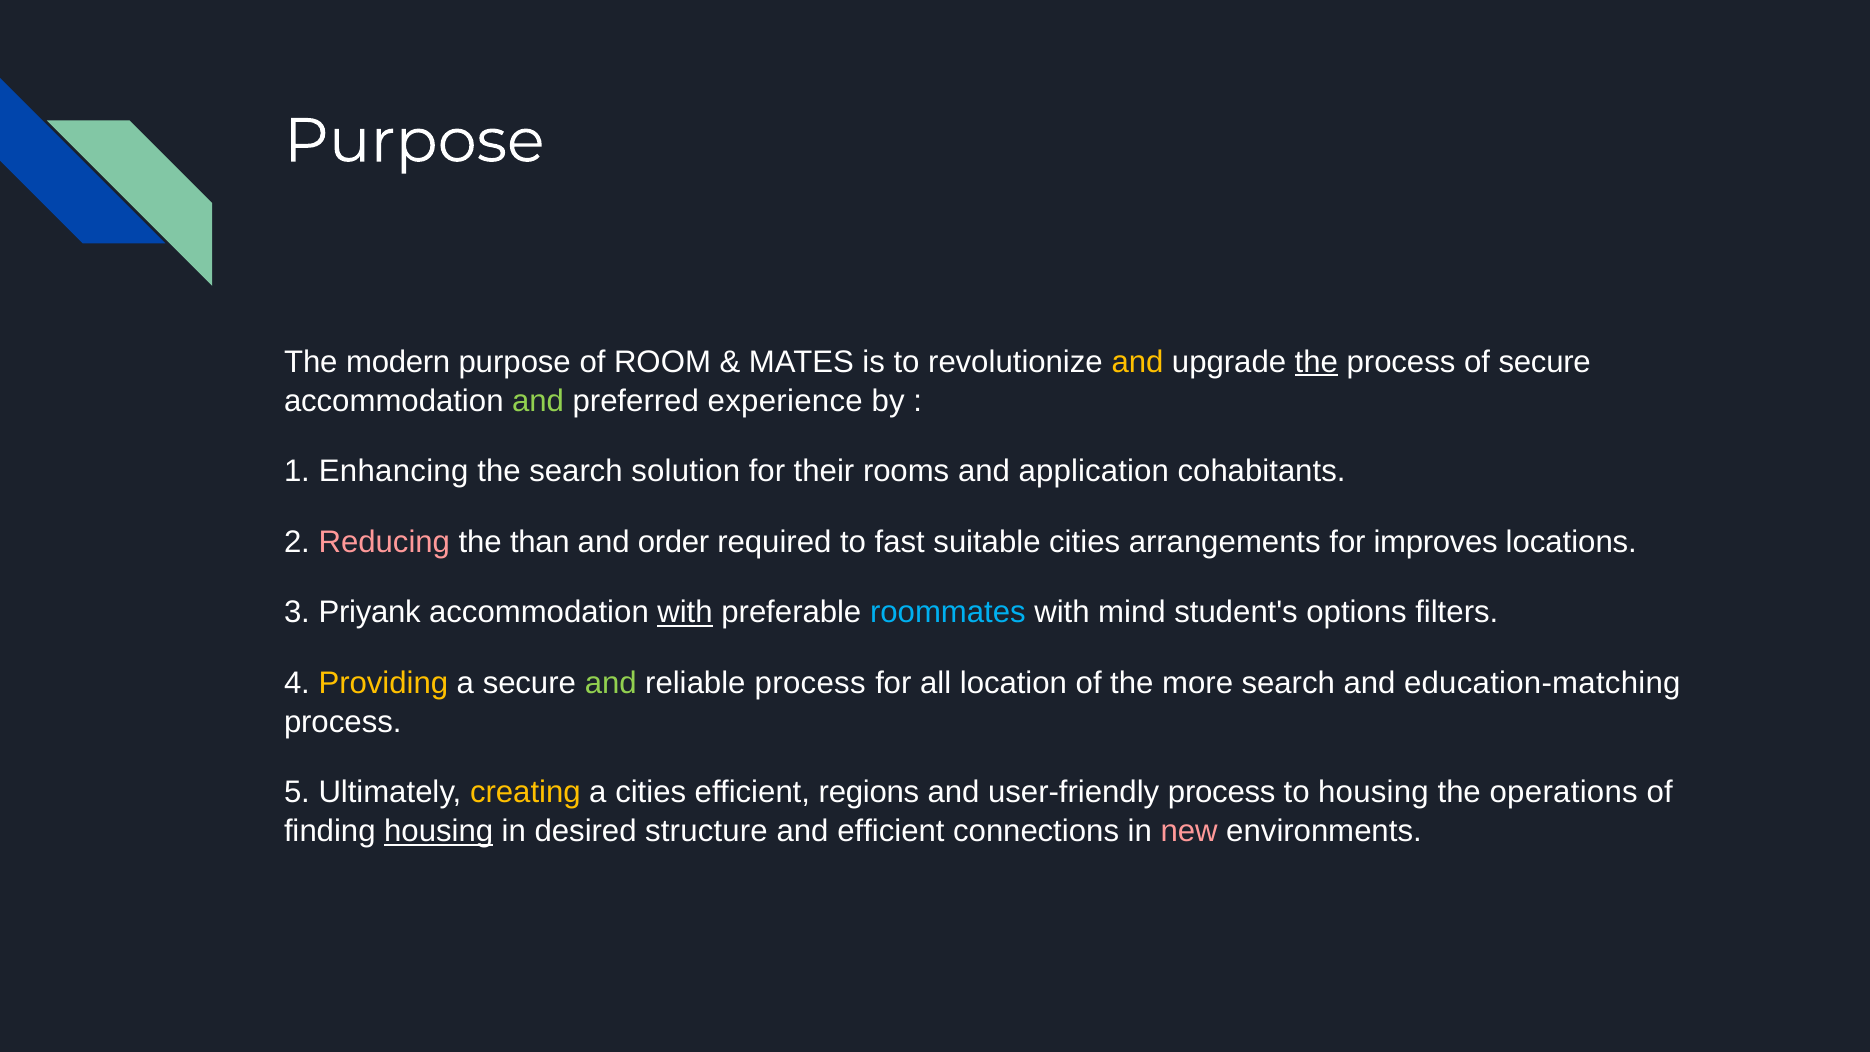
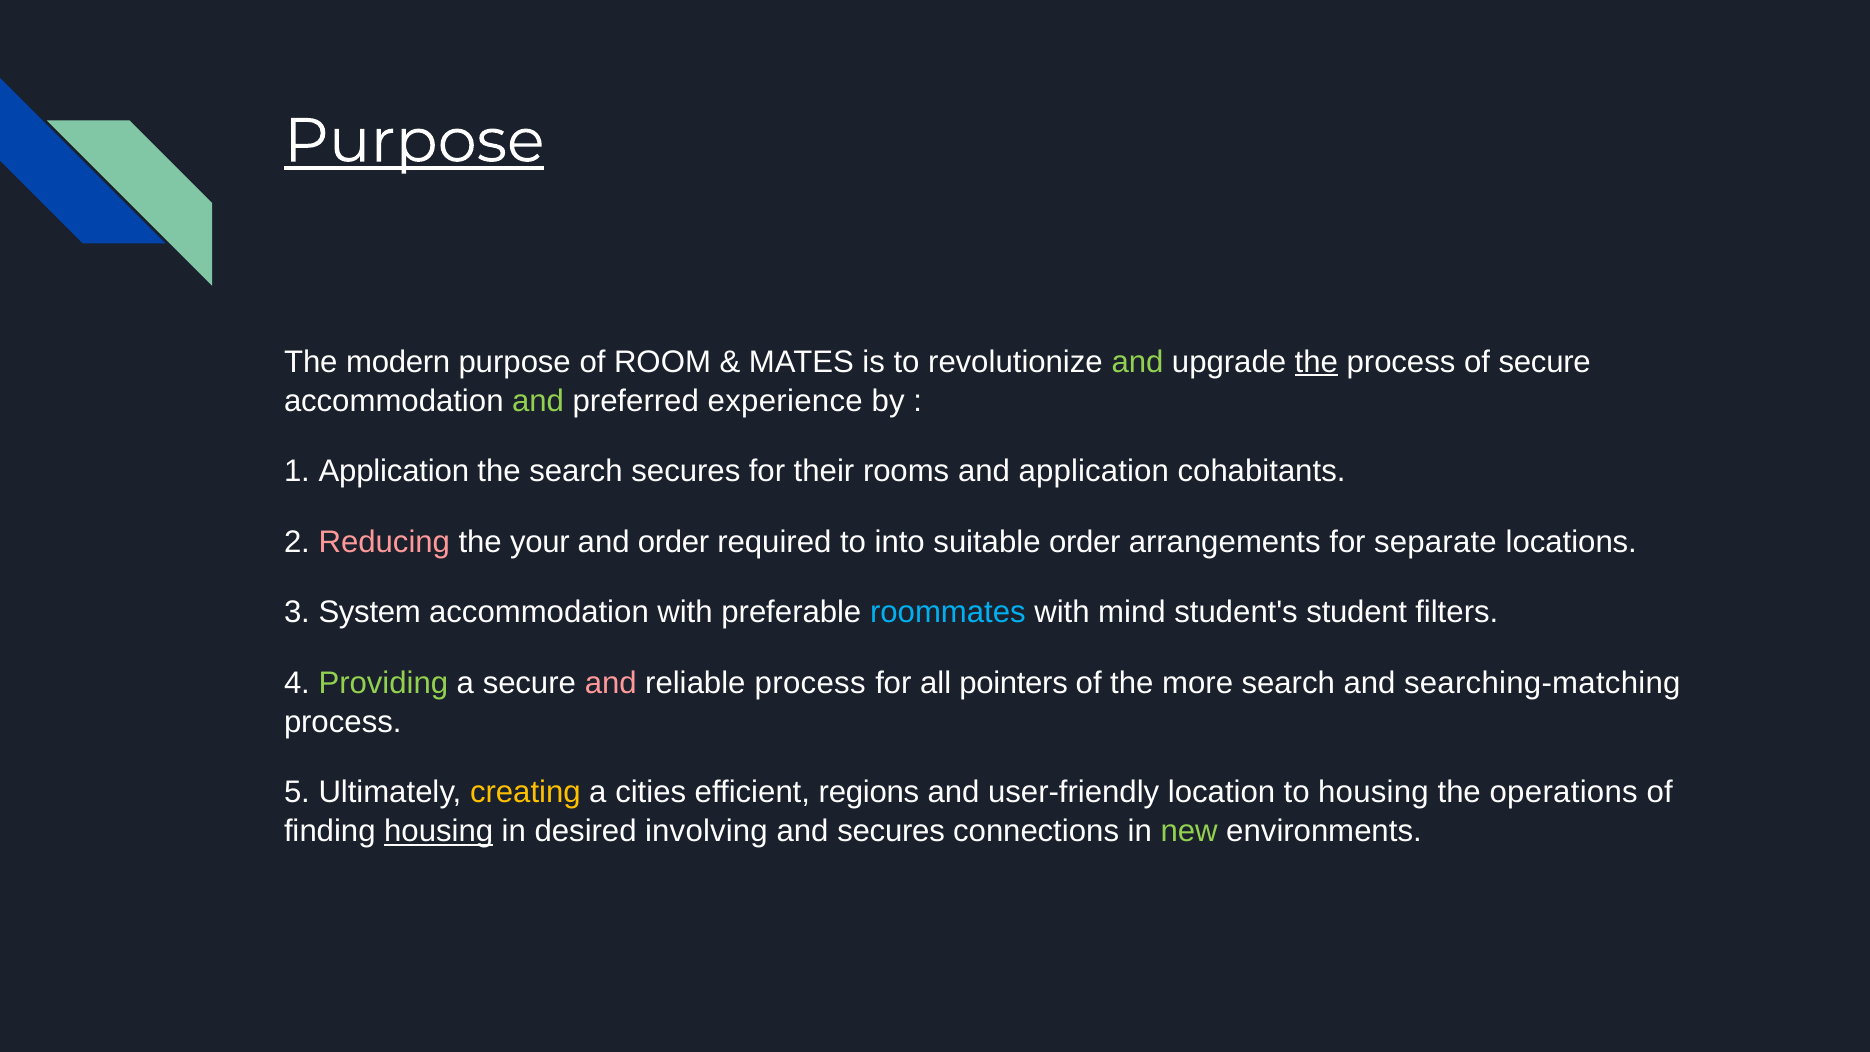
Purpose underline: none -> present (414, 141)
and colour: yellow -> light green (1137, 362)
1 Enhancing: Enhancing -> Application (394, 472)
search solution: solution -> secures (686, 472)
than: than -> your (540, 542)
fast: fast -> into (900, 542)
suitable cities: cities -> order (1085, 542)
improves: improves -> separate (1435, 542)
Priyank: Priyank -> System (370, 612)
with underline: present -> none (685, 612)
options: options -> student (1357, 612)
Providing colour: yellow -> light green (383, 683)
and colour: light green -> pink (611, 683)
location: location -> pointers (1014, 683)
education-matching: education-matching -> searching-matching (1542, 683)
user-friendly process: process -> location (1222, 792)
structure: structure -> involving (706, 832)
and efficient: efficient -> secures (891, 832)
new colour: pink -> light green (1189, 832)
